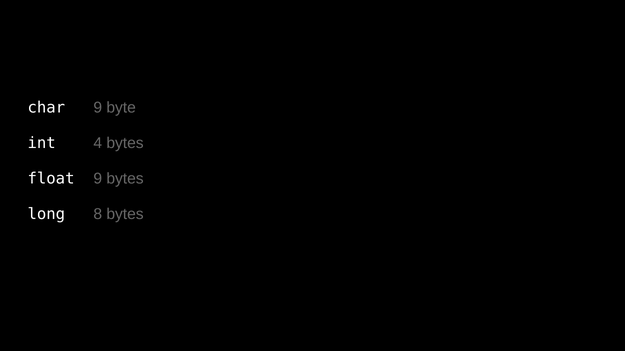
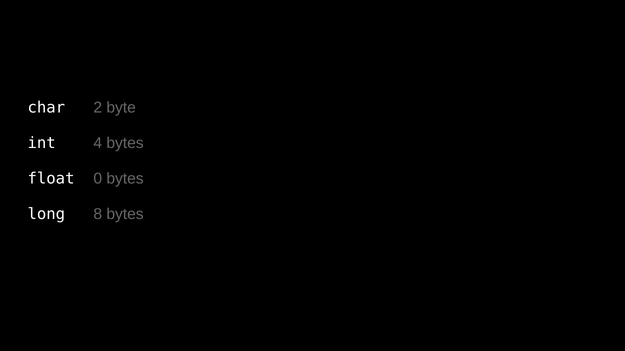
char 9: 9 -> 2 (98, 108)
float 9: 9 -> 0 (98, 179)
